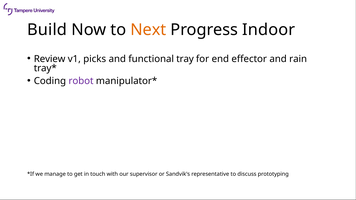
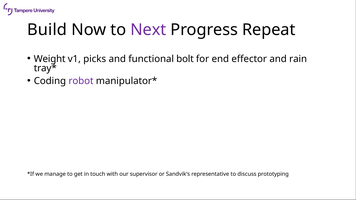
Next colour: orange -> purple (148, 30)
Indoor: Indoor -> Repeat (269, 30)
Review: Review -> Weight (50, 59)
tray: tray -> bolt (185, 59)
